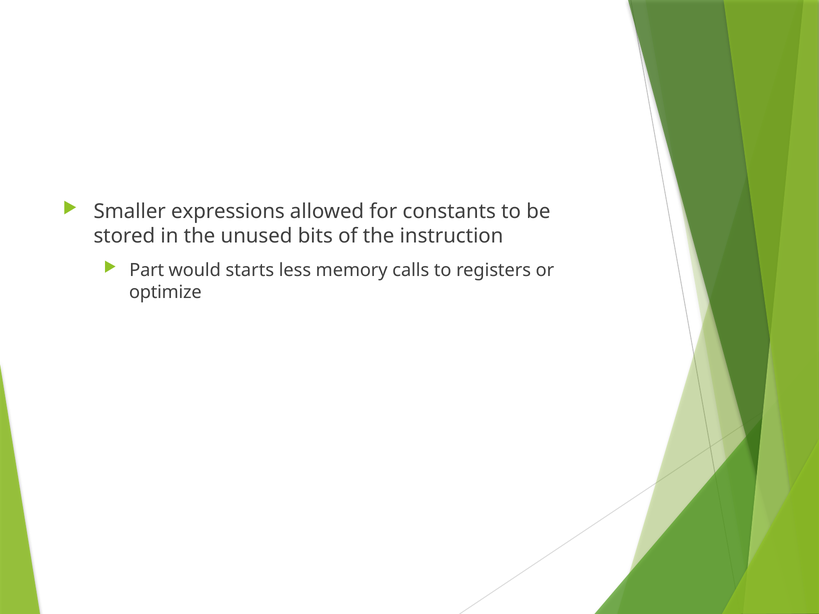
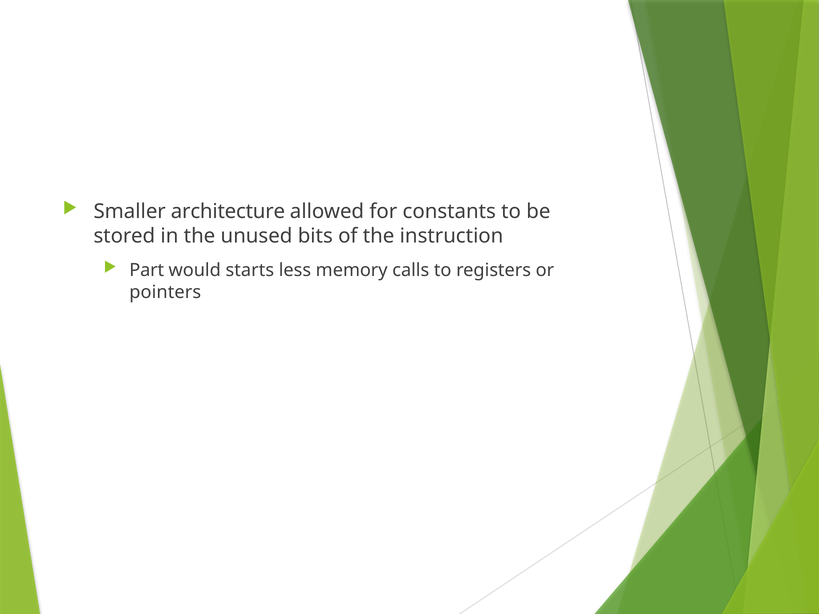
expressions: expressions -> architecture (228, 211)
optimize: optimize -> pointers (165, 292)
